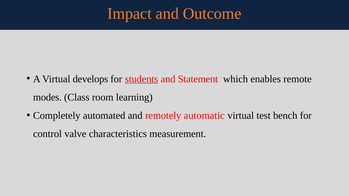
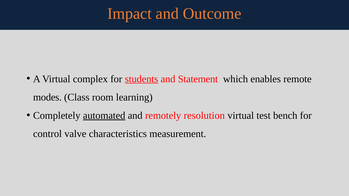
develops: develops -> complex (90, 79)
automated underline: none -> present (104, 116)
automatic: automatic -> resolution (204, 116)
